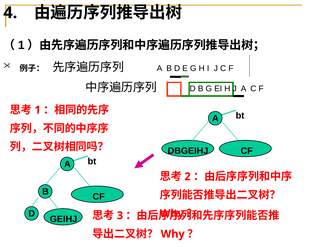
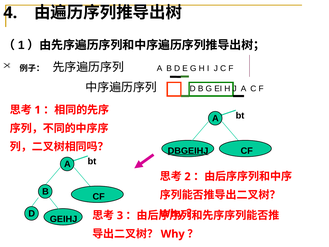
DBGEIHJ underline: none -> present (188, 151)
